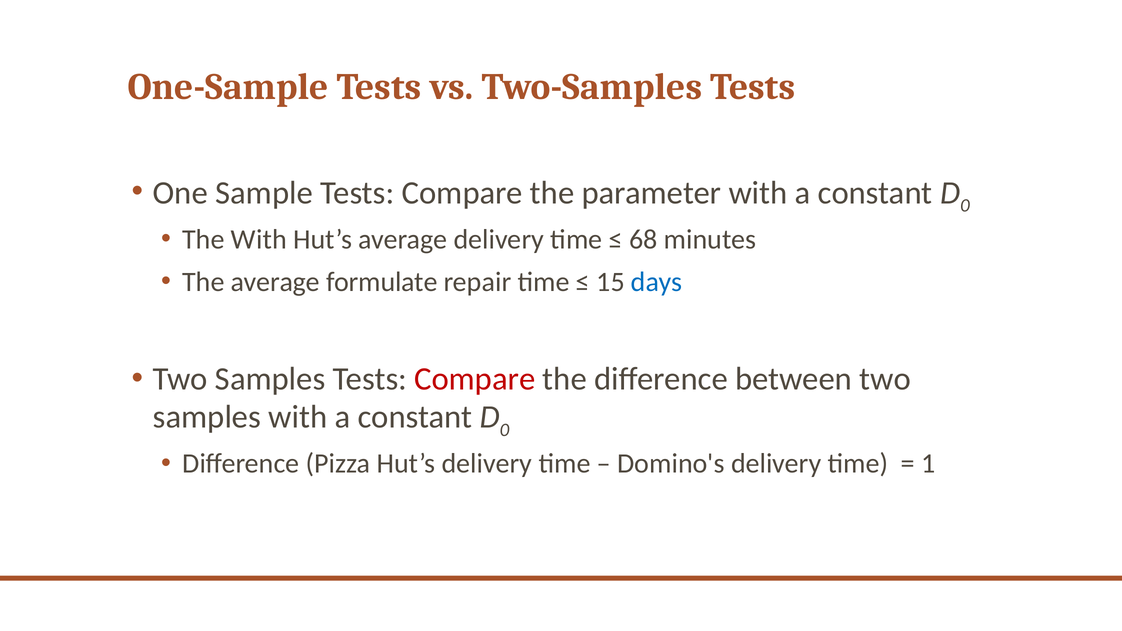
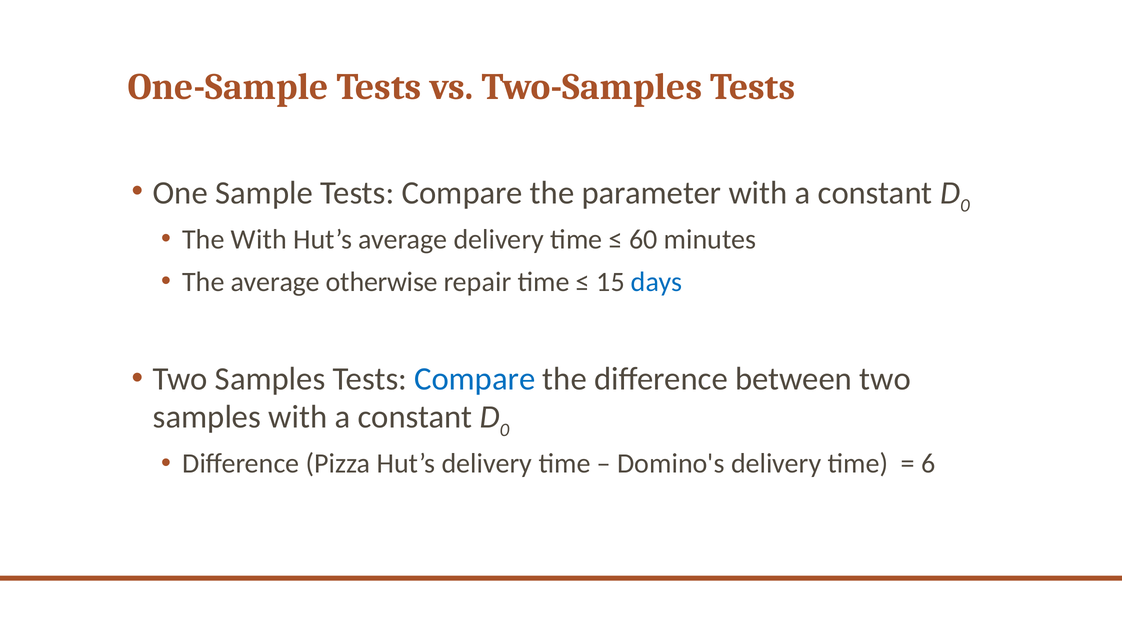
68: 68 -> 60 (643, 239)
formulate: formulate -> otherwise (382, 282)
Compare colour: red -> blue (475, 379)
1: 1 -> 6 (928, 464)
